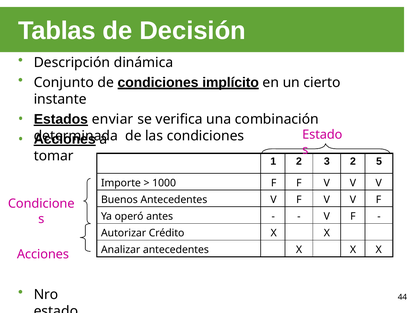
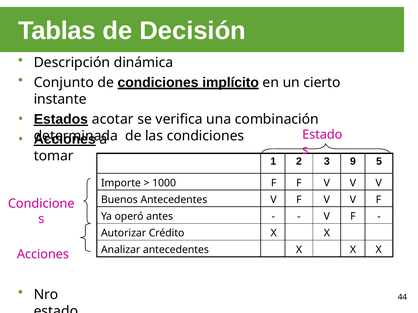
enviar: enviar -> acotar (113, 119)
3 2: 2 -> 9 (353, 161)
